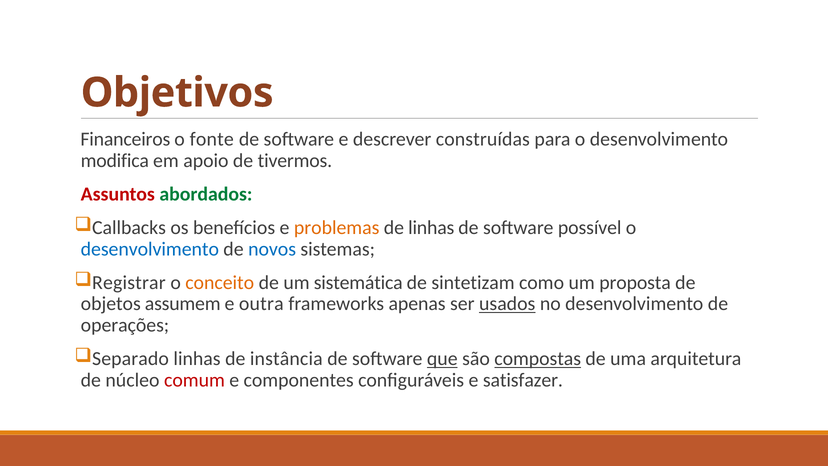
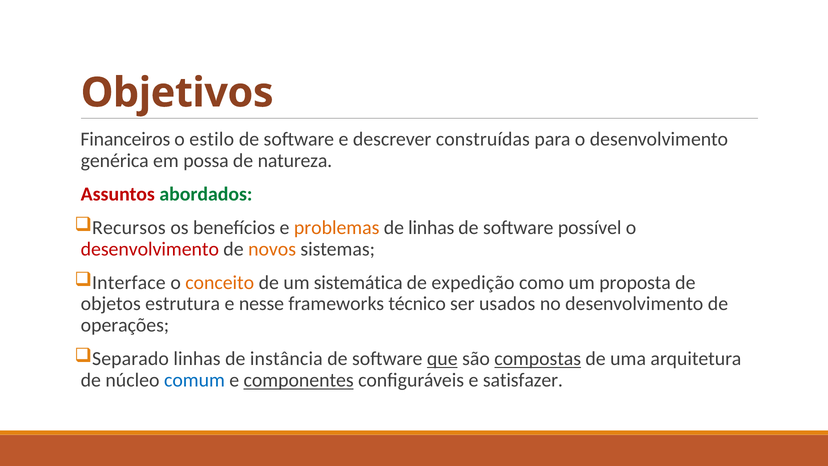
fonte: fonte -> estilo (212, 139)
modifica: modifica -> genérica (115, 160)
apoio: apoio -> possa (206, 160)
tivermos: tivermos -> natureza (295, 160)
Callbacks: Callbacks -> Recursos (129, 227)
desenvolvimento colour: blue -> red (150, 249)
novos colour: blue -> orange (272, 249)
Registrar: Registrar -> Interface (129, 282)
sintetizam: sintetizam -> expedição (473, 282)
assumem: assumem -> estrutura (183, 304)
outra: outra -> nesse (261, 304)
apenas: apenas -> técnico (417, 304)
usados underline: present -> none (507, 304)
comum colour: red -> blue (194, 380)
componentes underline: none -> present (299, 380)
